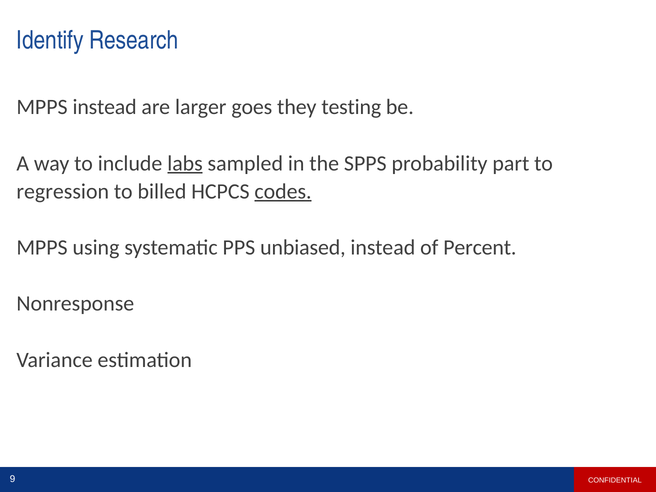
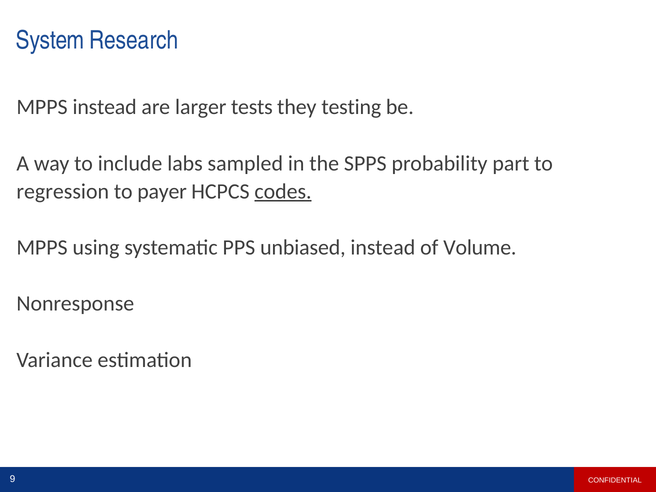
Identify: Identify -> System (50, 40)
goes: goes -> tests (252, 107)
labs underline: present -> none (185, 163)
billed: billed -> payer (162, 191)
Percent: Percent -> Volume (480, 248)
